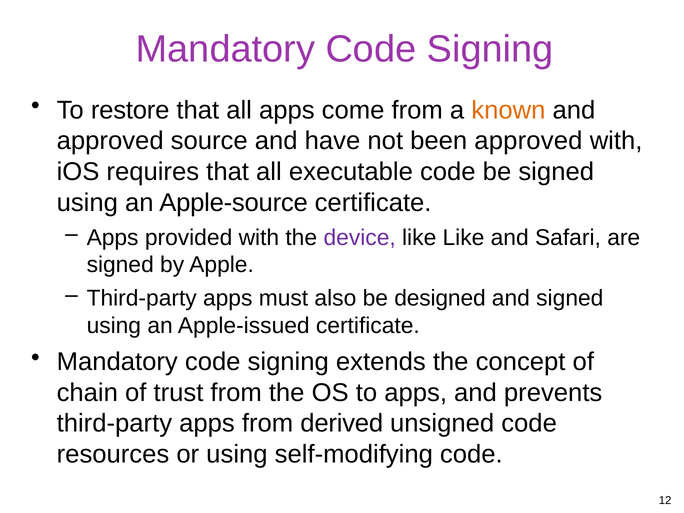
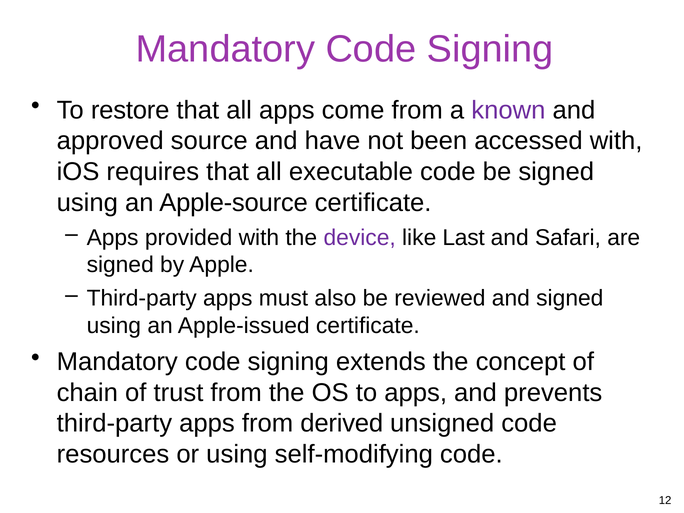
known colour: orange -> purple (508, 110)
been approved: approved -> accessed (529, 141)
like Like: Like -> Last (464, 238)
designed: designed -> reviewed (440, 298)
